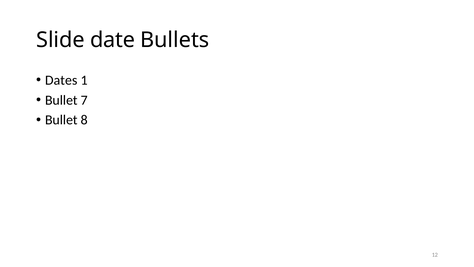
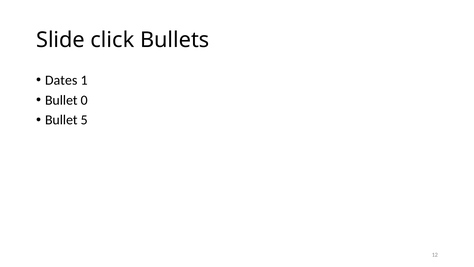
date: date -> click (112, 40)
7: 7 -> 0 (84, 100)
8: 8 -> 5 (84, 120)
